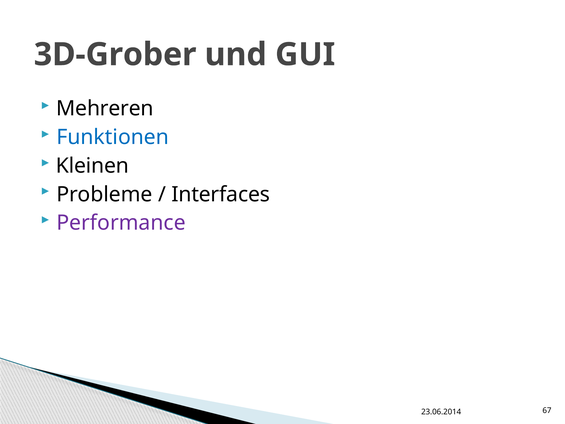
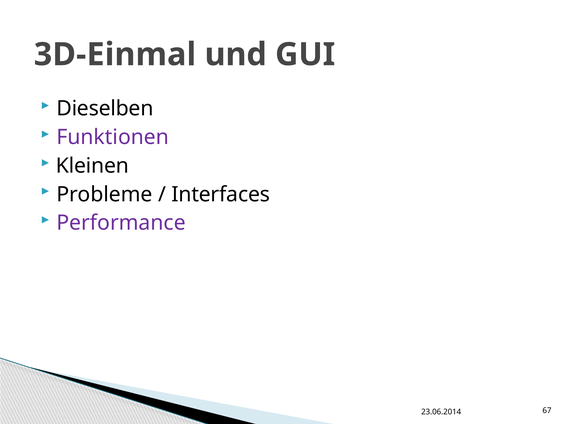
3D-Grober: 3D-Grober -> 3D-Einmal (115, 55)
Mehreren: Mehreren -> Dieselben (105, 109)
Funktionen colour: blue -> purple (113, 137)
